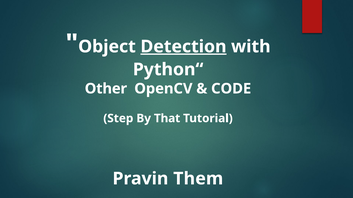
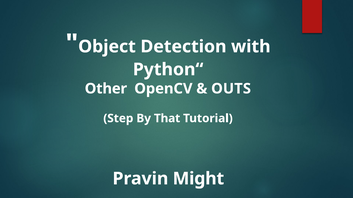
Detection underline: present -> none (183, 47)
CODE: CODE -> OUTS (231, 89)
Them: Them -> Might (198, 179)
